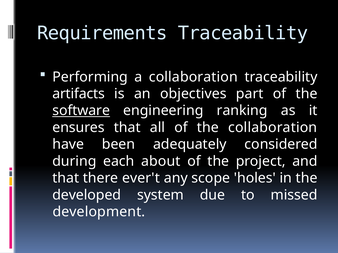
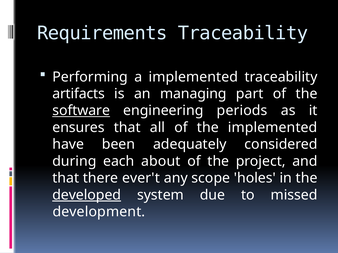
a collaboration: collaboration -> implemented (193, 77)
objectives: objectives -> managing (193, 94)
ranking: ranking -> periods (242, 111)
the collaboration: collaboration -> implemented (273, 128)
developed underline: none -> present (87, 195)
